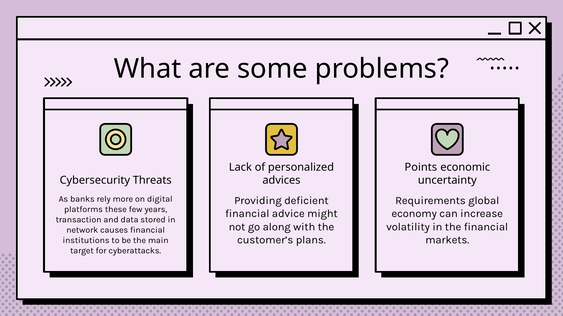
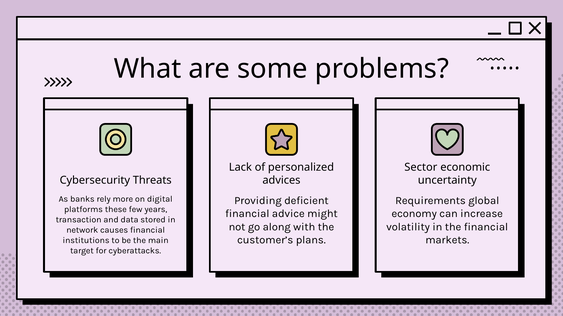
Points: Points -> Sector (421, 168)
